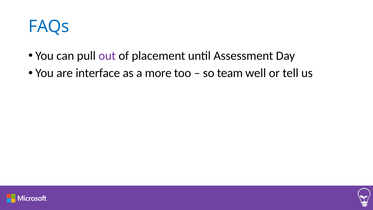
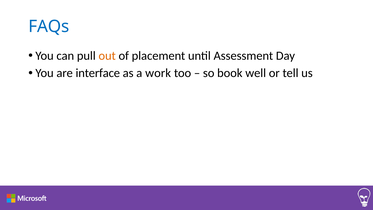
out colour: purple -> orange (107, 56)
more: more -> work (158, 73)
team: team -> book (230, 73)
